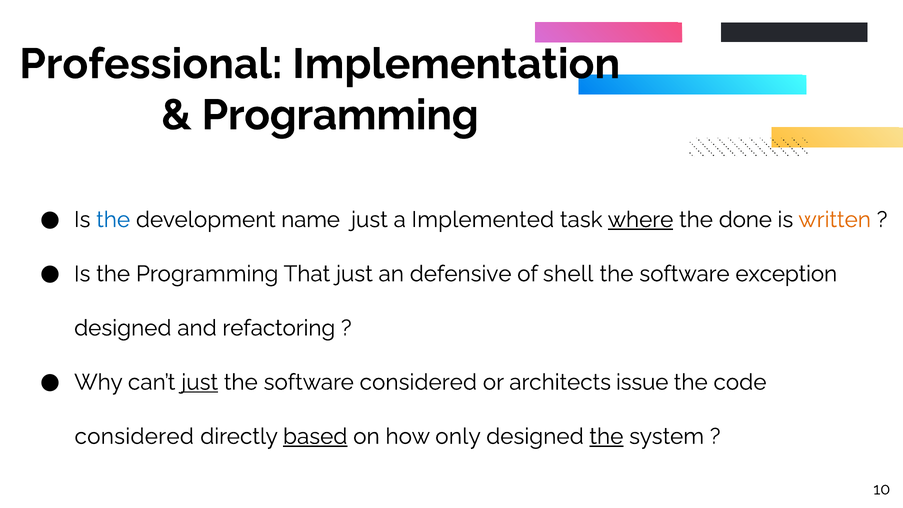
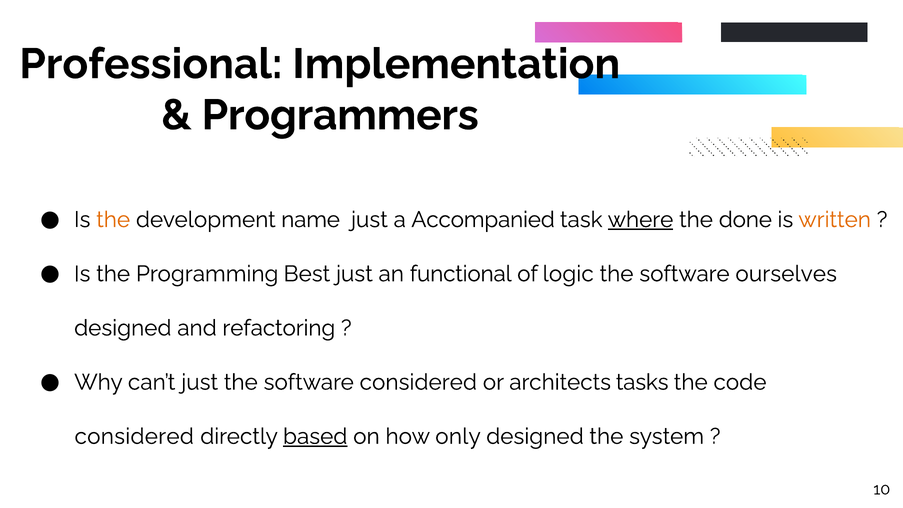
Programming: Programming -> Programmers (340, 115)
the colour: blue -> orange (113, 220)
Implemented: Implemented -> Accompanied (483, 220)
That: That -> Best (307, 274)
defensive: defensive -> functional (461, 274)
shell: shell -> logic (568, 274)
exception: exception -> ourselves (786, 274)
just underline: present -> none (200, 382)
issue: issue -> tasks (642, 382)
the underline: present -> none (606, 436)
